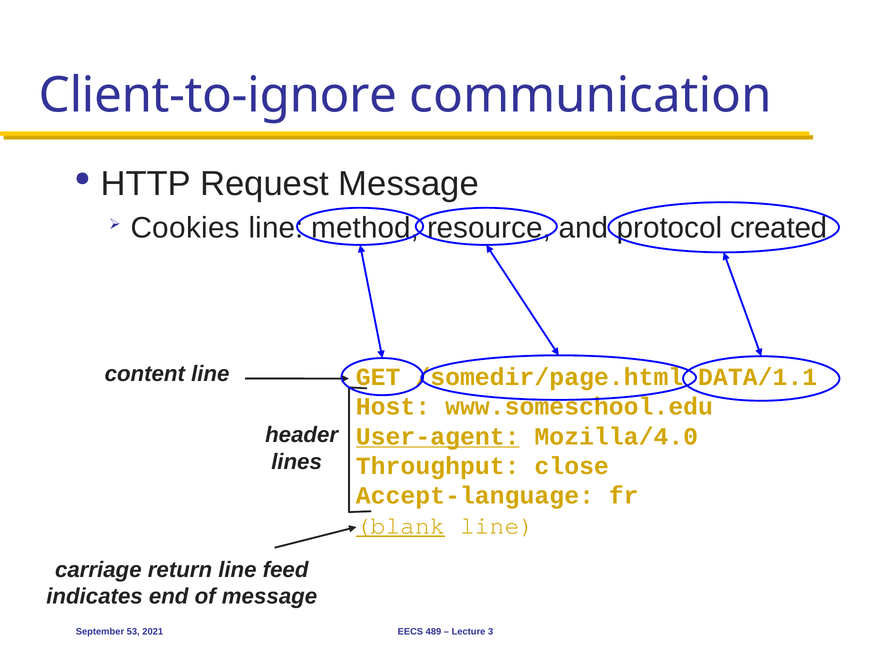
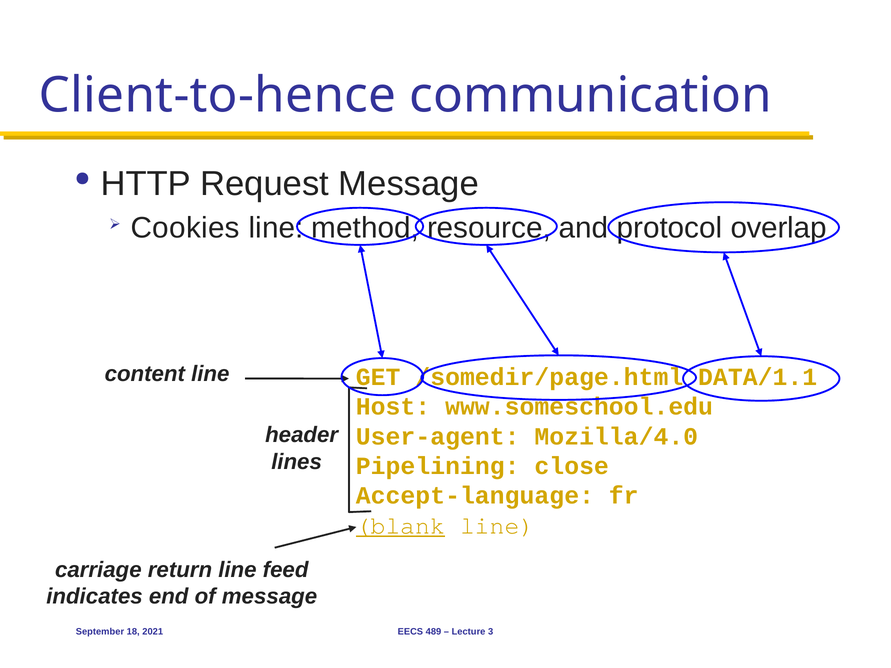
Client-to-ignore: Client-to-ignore -> Client-to-hence (218, 95)
created: created -> overlap (779, 228)
User-agent underline: present -> none (438, 437)
Throughput: Throughput -> Pipelining (438, 466)
53: 53 -> 18 (133, 632)
